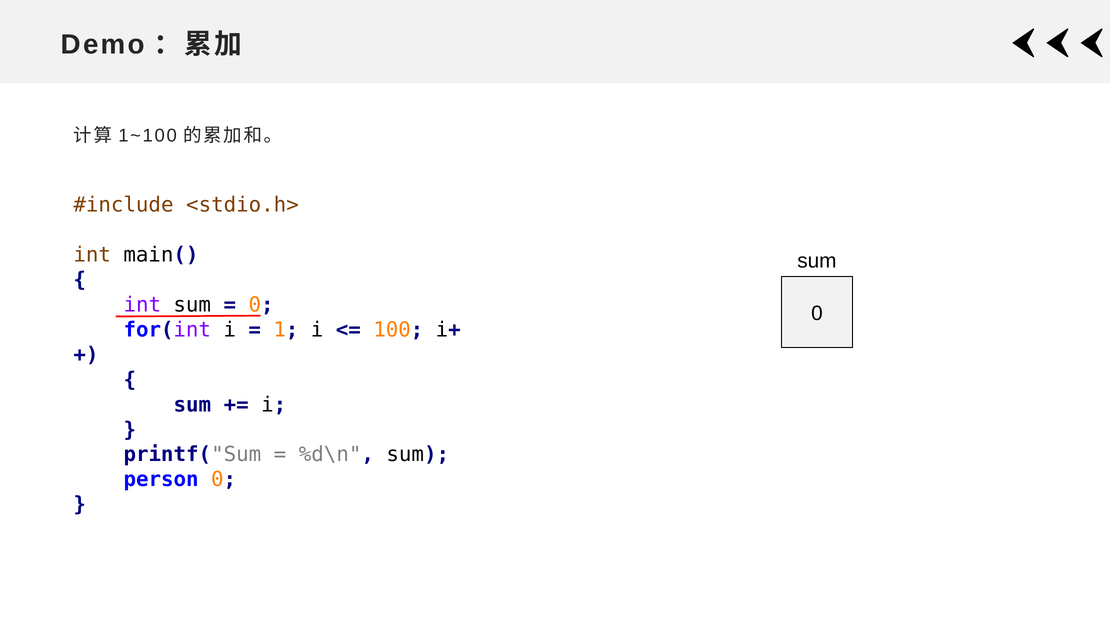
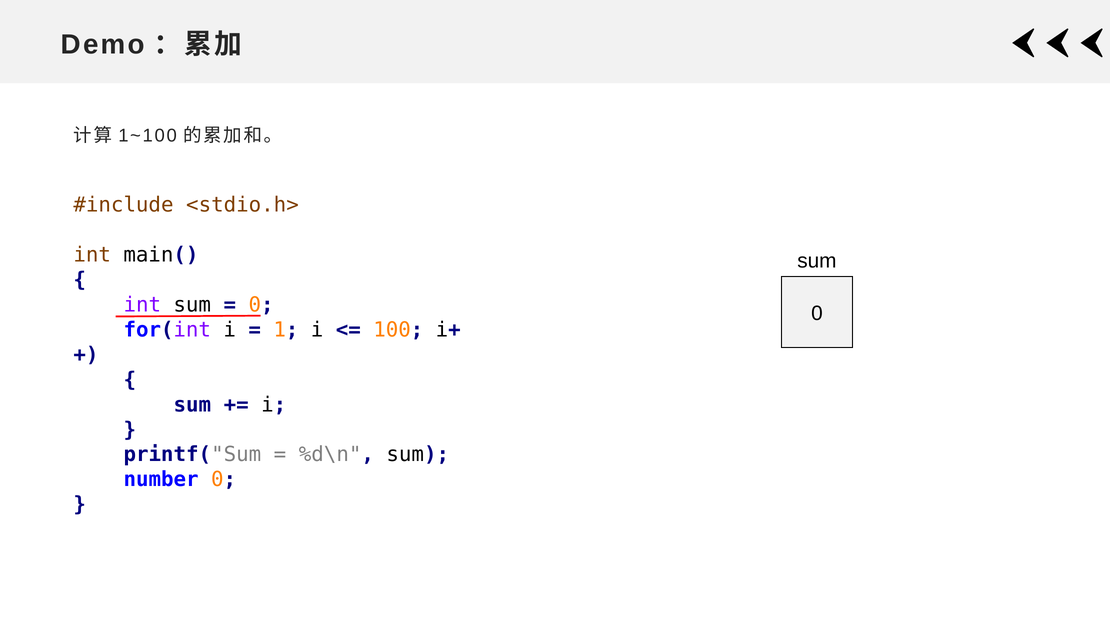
person: person -> number (161, 480)
